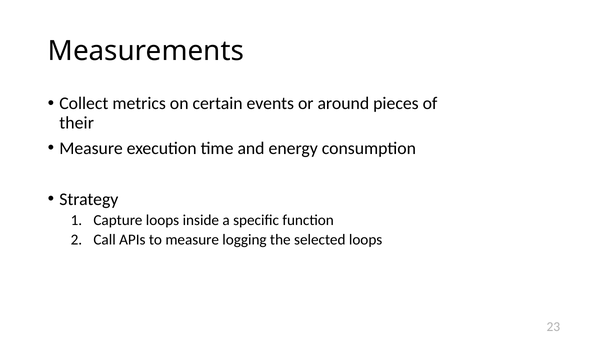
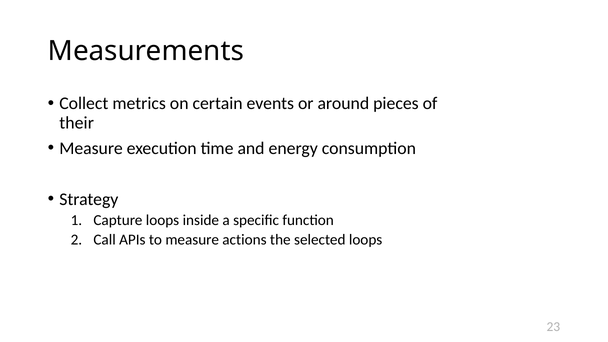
logging: logging -> actions (244, 240)
